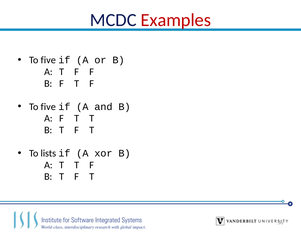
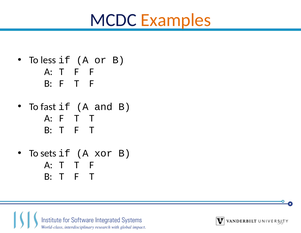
Examples colour: red -> orange (176, 20)
five: five -> less (48, 60)
five: five -> fast (48, 107)
lists: lists -> sets (48, 153)
